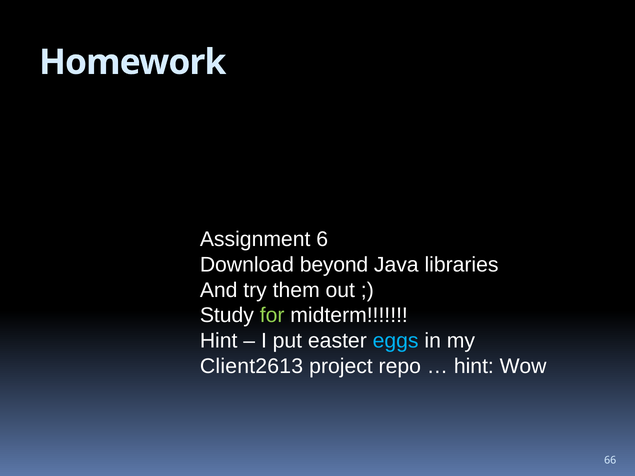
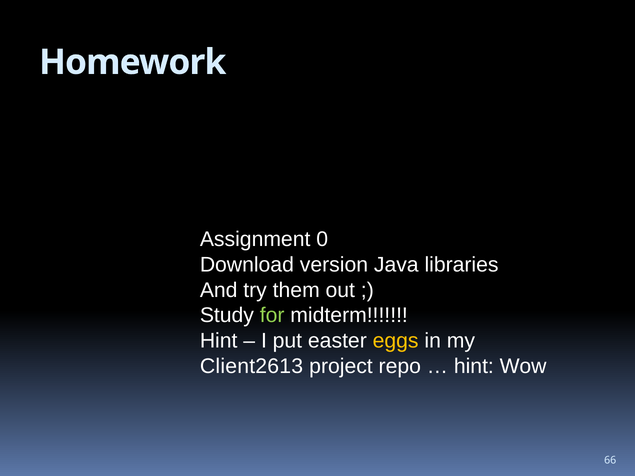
6: 6 -> 0 (322, 239)
beyond: beyond -> version (334, 265)
eggs colour: light blue -> yellow (396, 341)
